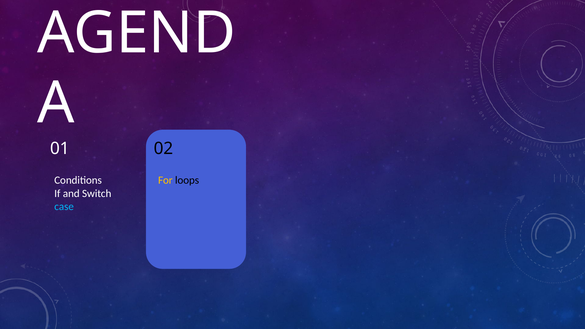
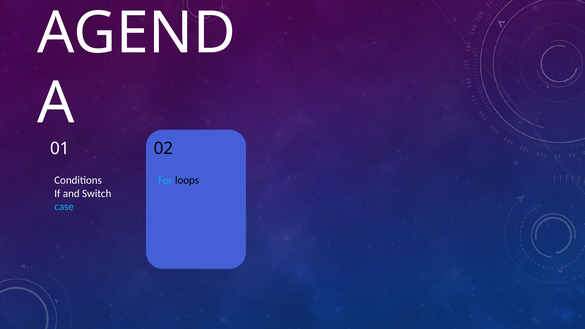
For colour: yellow -> light blue (165, 180)
